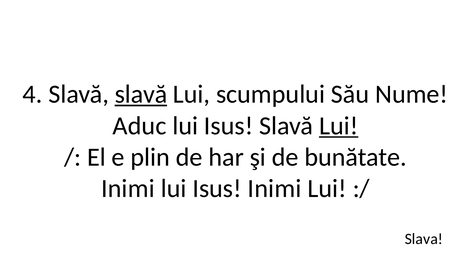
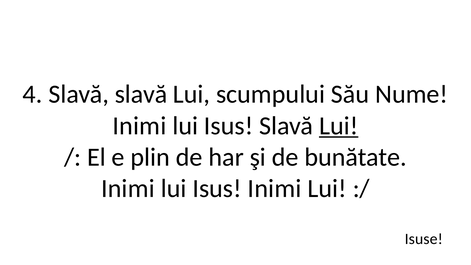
slavă underline: present -> none (141, 94)
Aduc: Aduc -> Inimi (139, 126)
Slava: Slava -> Isuse (424, 239)
